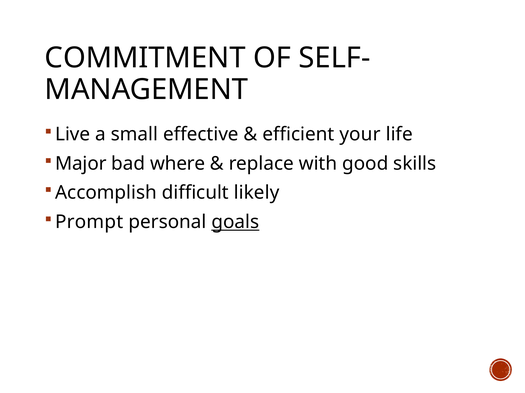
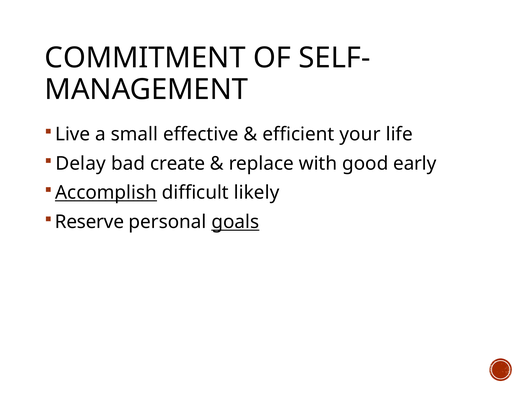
Major: Major -> Delay (81, 164)
where: where -> create (178, 164)
skills: skills -> early (415, 164)
Accomplish underline: none -> present (106, 193)
Prompt: Prompt -> Reserve (89, 222)
